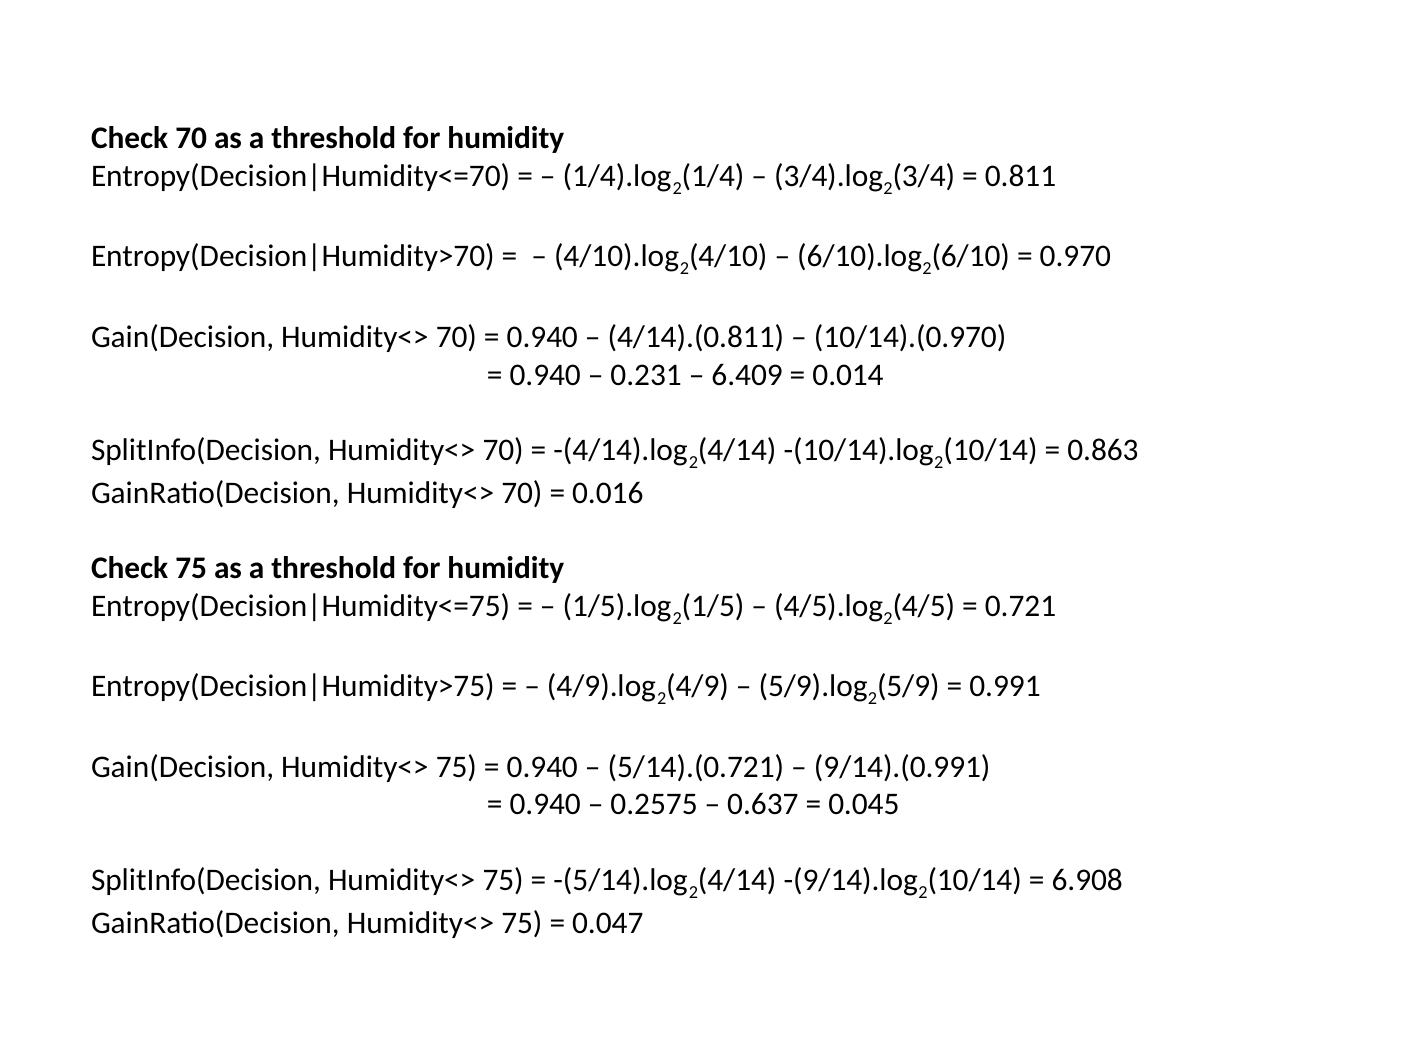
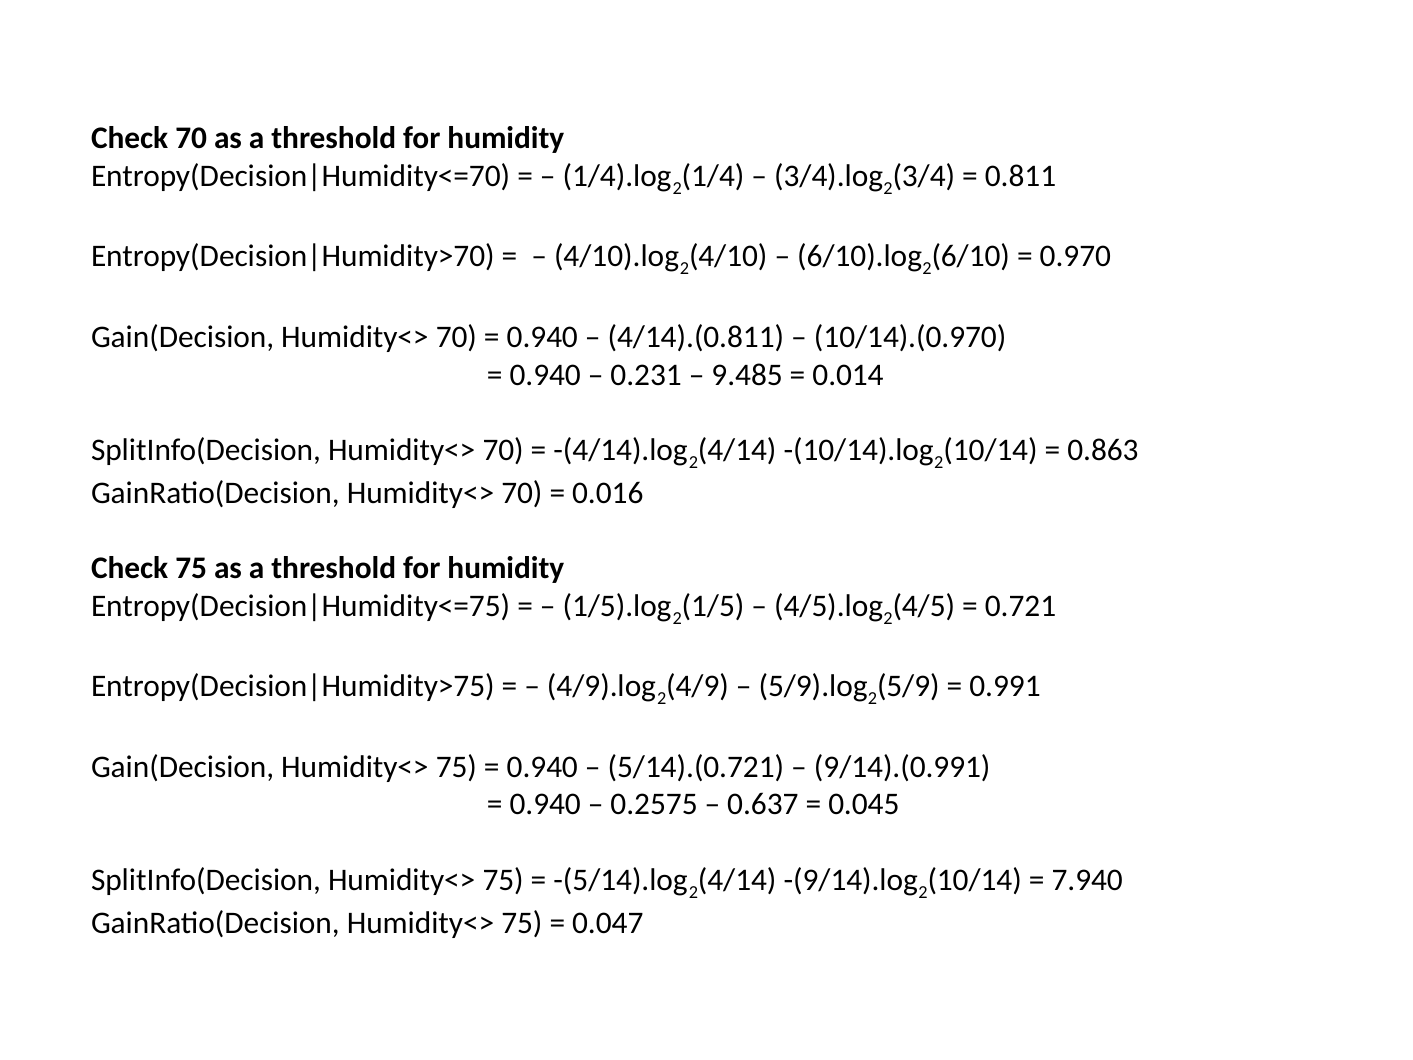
6.409: 6.409 -> 9.485 (747, 375)
6.908: 6.908 -> 7.940 (1087, 880)
